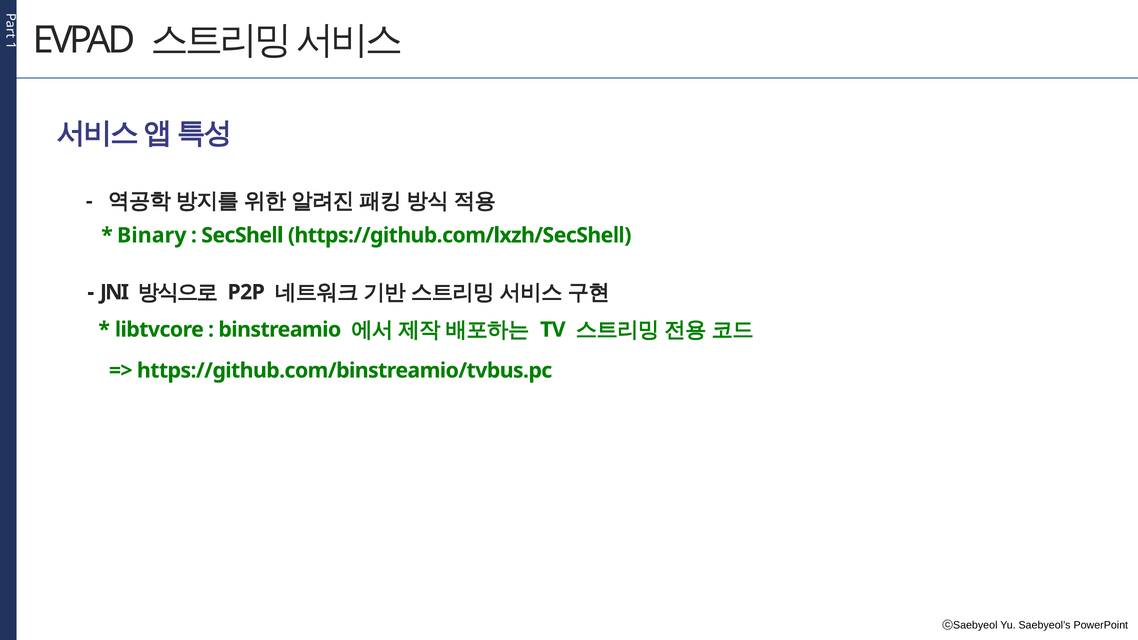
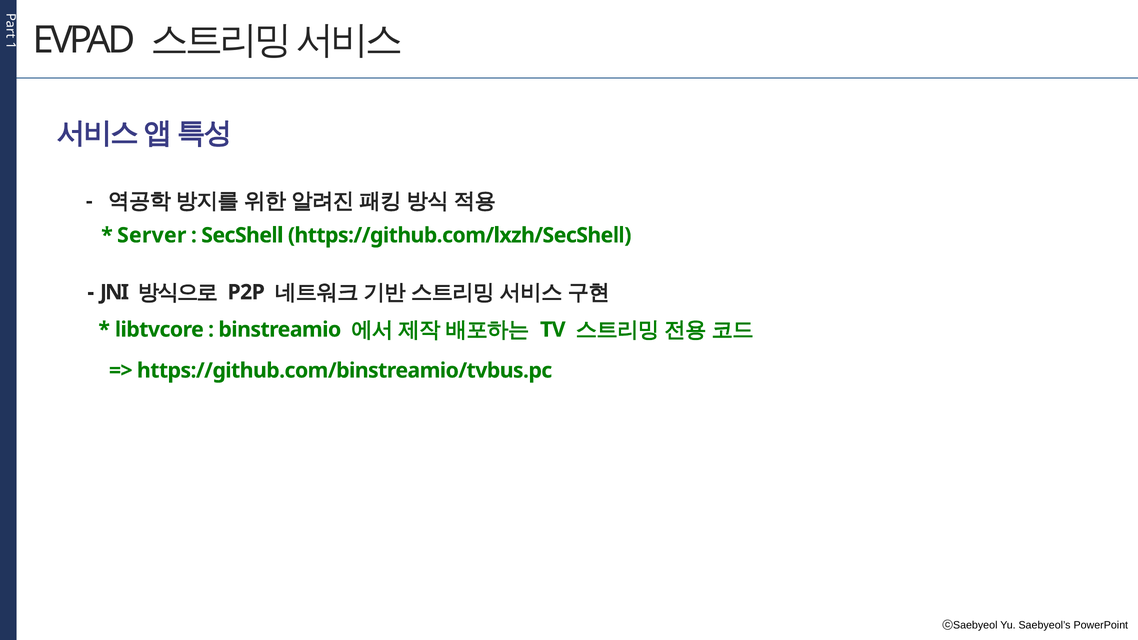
Binary: Binary -> Server (152, 235)
